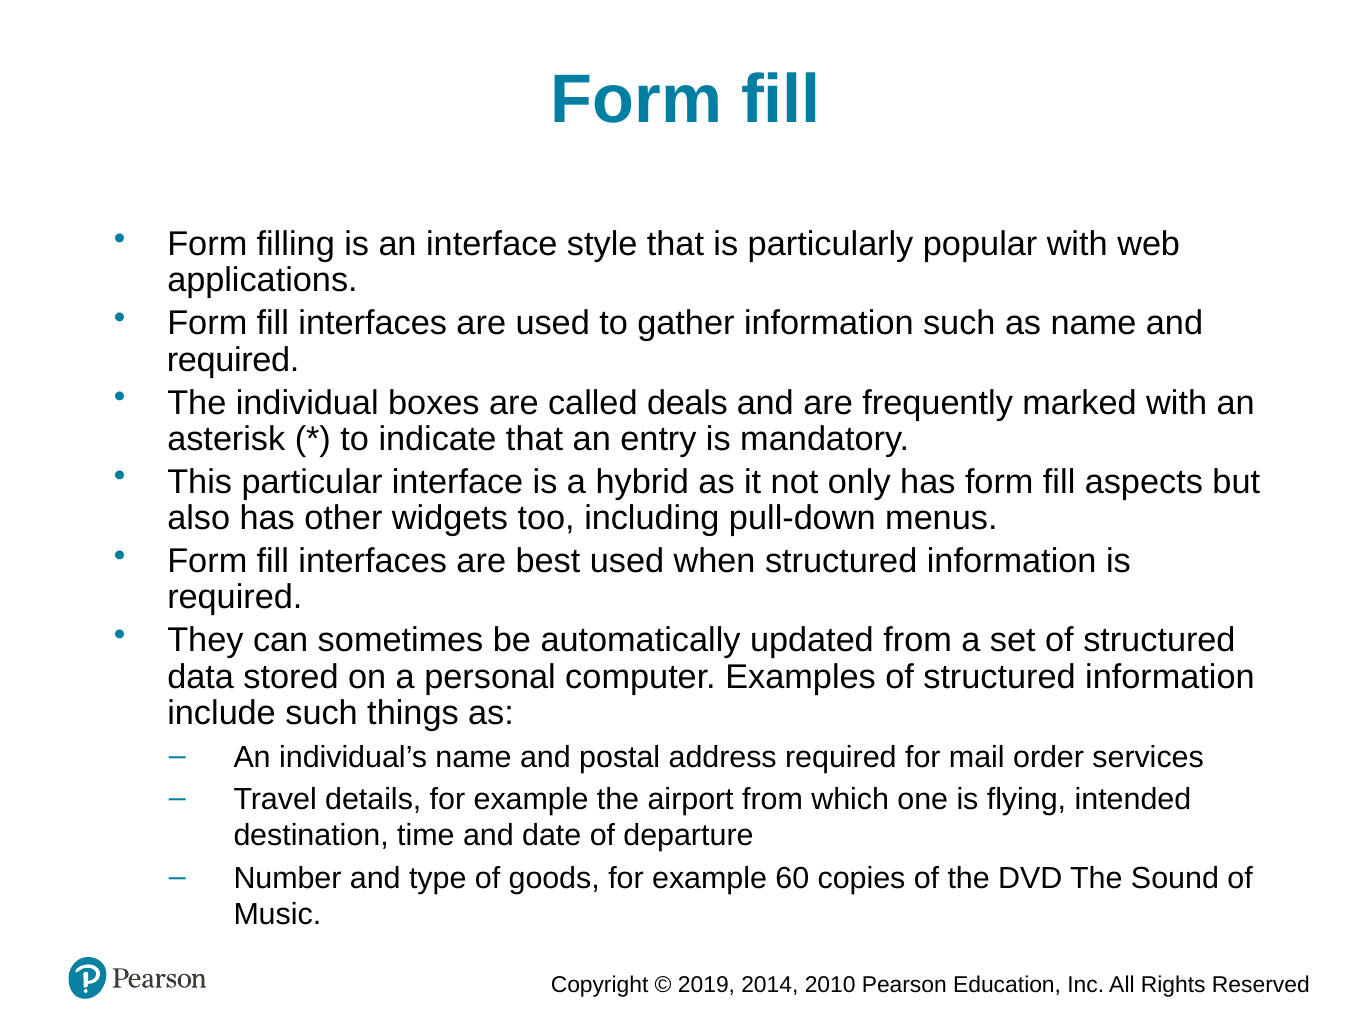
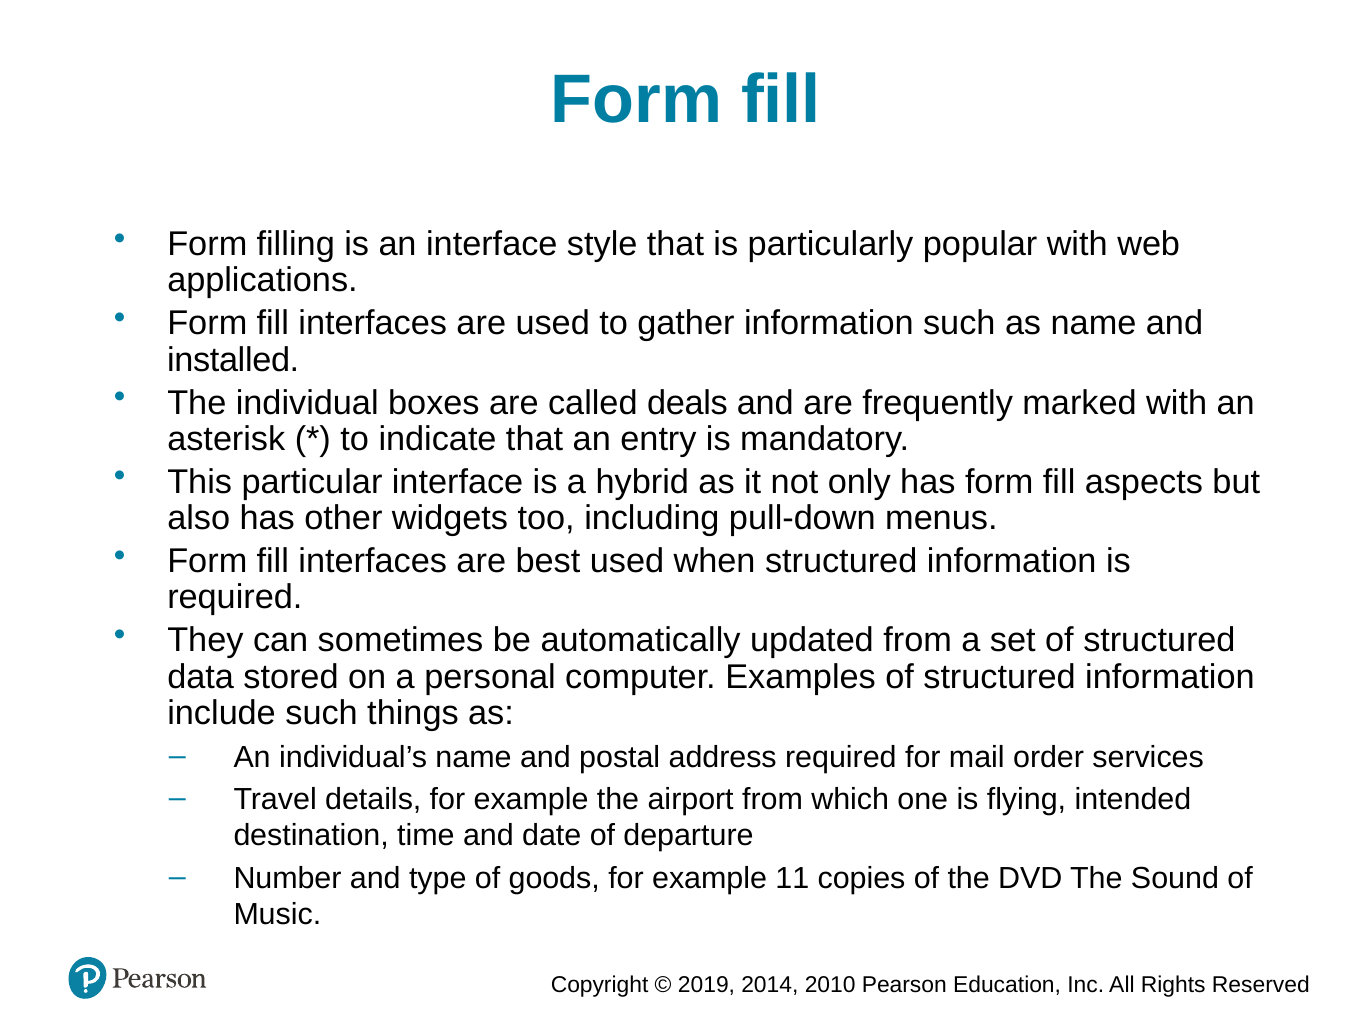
required: required -> installed (233, 360)
60: 60 -> 11 (792, 878)
